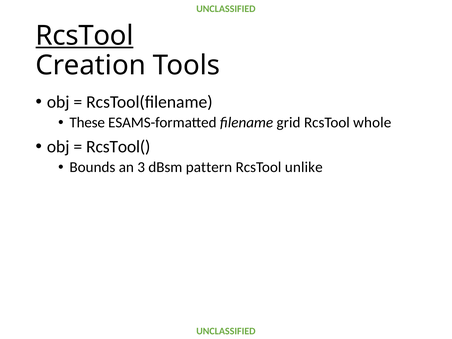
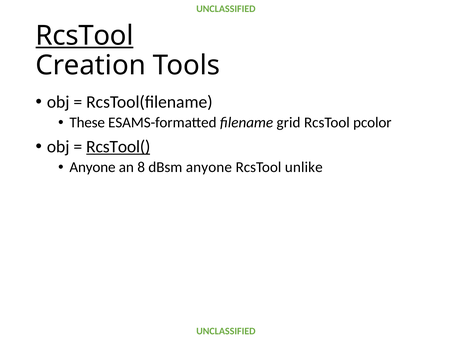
whole: whole -> pcolor (372, 123)
RcsTool( underline: none -> present (118, 147)
Bounds: Bounds -> Anyone (93, 167)
3: 3 -> 8 (141, 167)
dBsm pattern: pattern -> anyone (209, 167)
